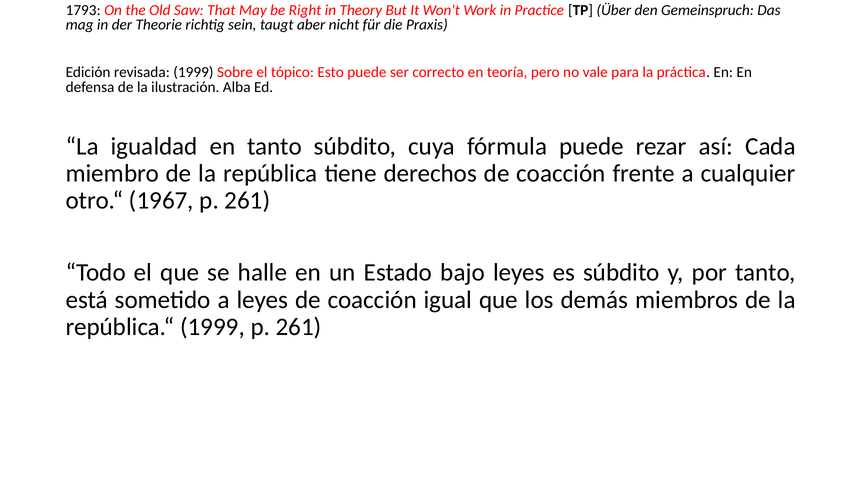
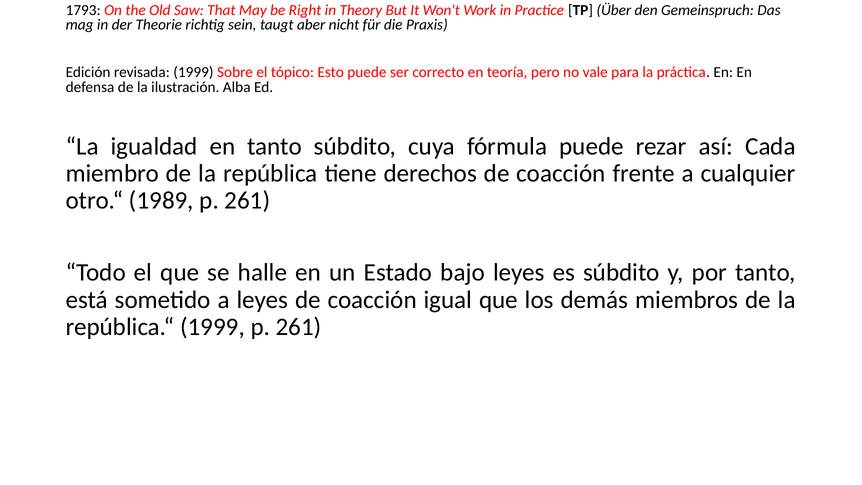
1967: 1967 -> 1989 (161, 200)
